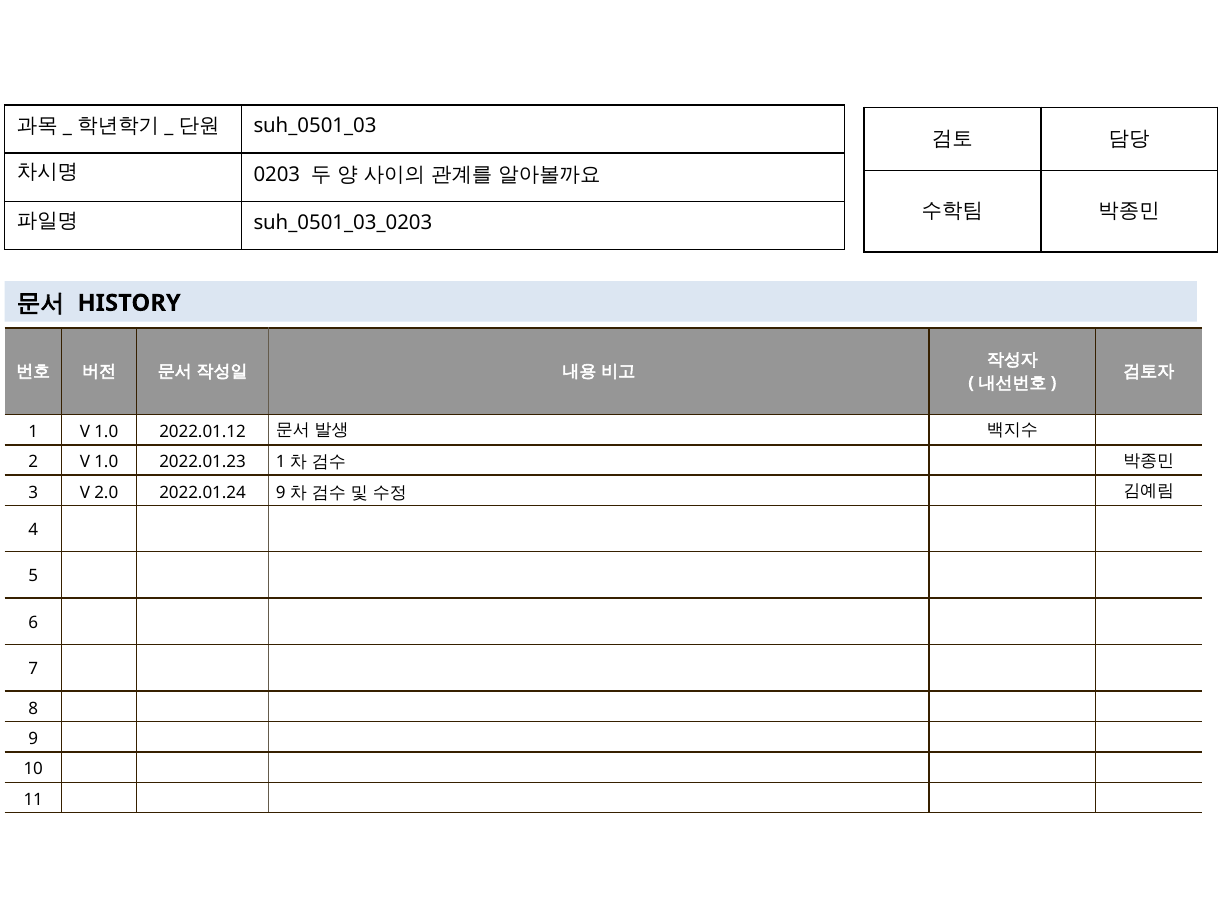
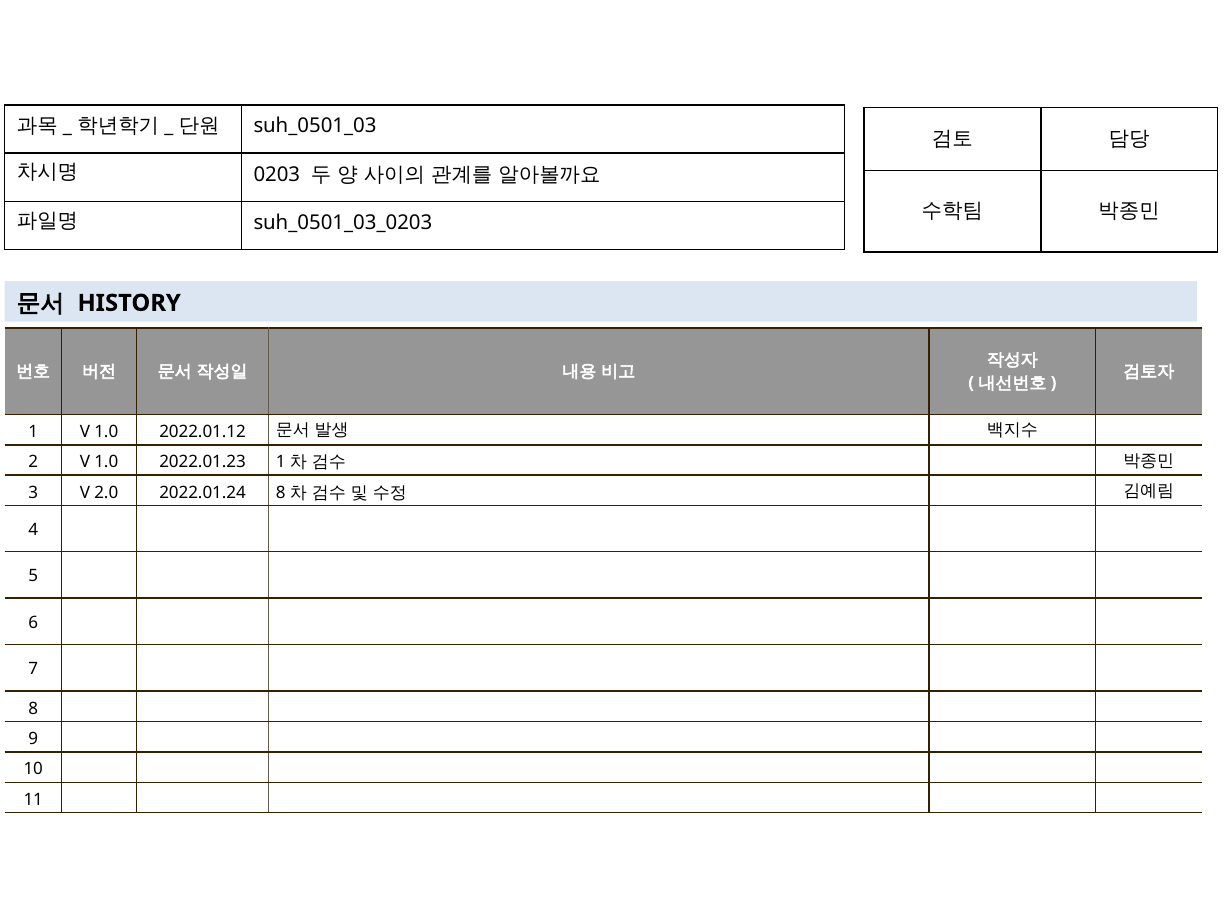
2022.01.24 9: 9 -> 8 (281, 493)
